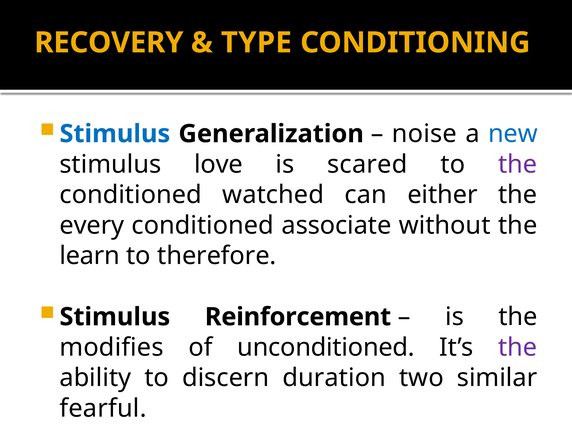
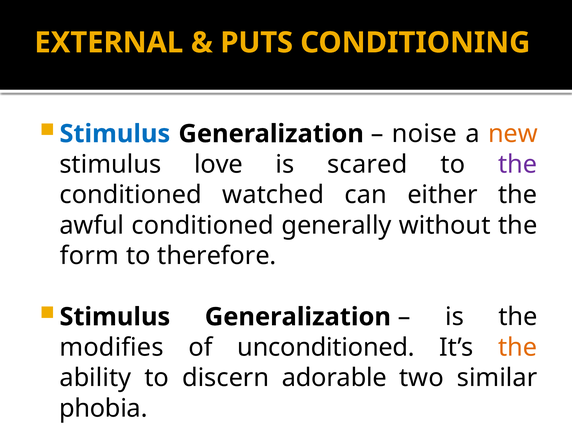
RECOVERY: RECOVERY -> EXTERNAL (109, 43)
TYPE: TYPE -> PUTS (257, 43)
new colour: blue -> orange (513, 134)
every: every -> awful (92, 225)
associate: associate -> generally (336, 225)
learn: learn -> form (89, 256)
Reinforcement: Reinforcement -> Generalization (298, 317)
the colour: purple -> orange (518, 347)
duration: duration -> adorable (334, 378)
fearful: fearful -> phobia (103, 408)
